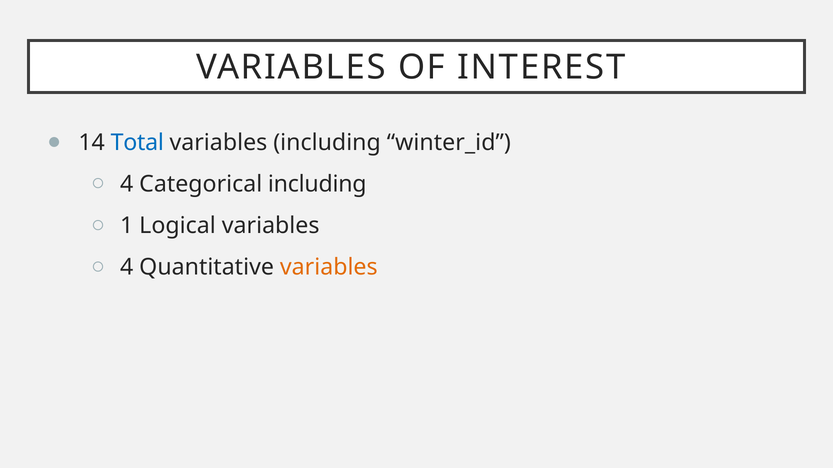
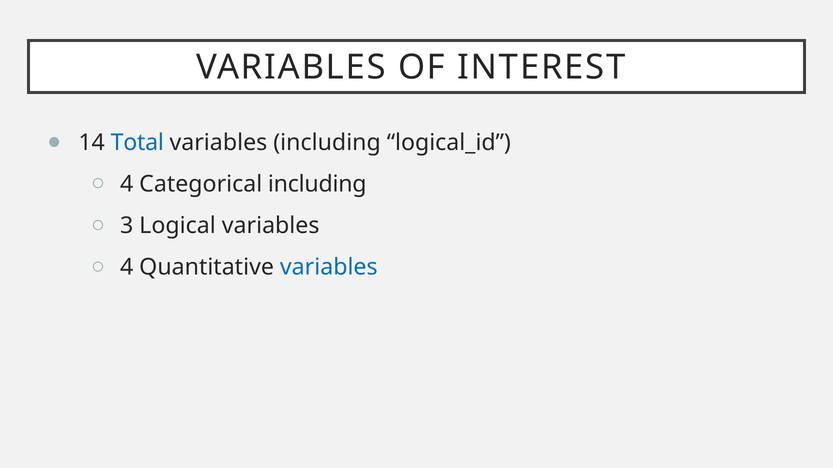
winter_id: winter_id -> logical_id (449, 143)
1: 1 -> 3 (127, 226)
variables colour: orange -> blue (329, 268)
